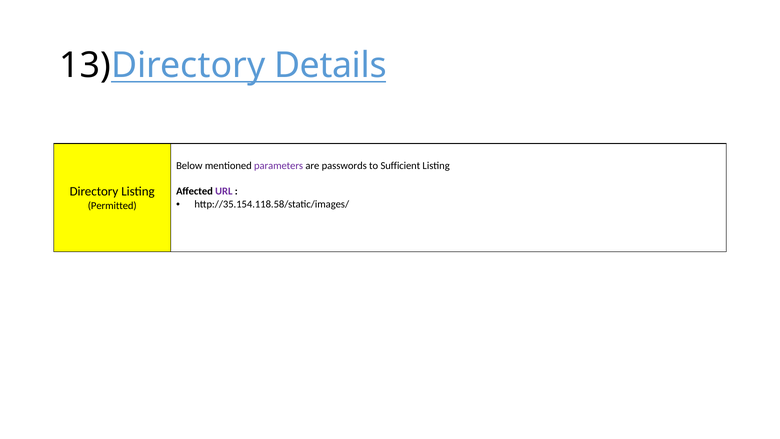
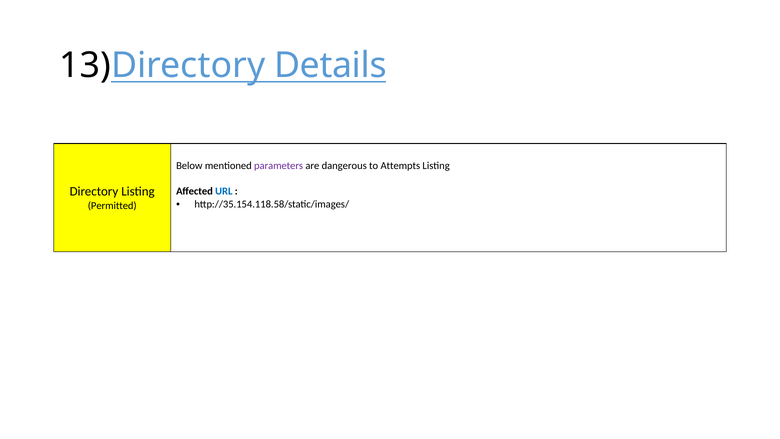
passwords: passwords -> dangerous (344, 165)
Sufficient: Sufficient -> Attempts (400, 165)
URL colour: purple -> blue (224, 191)
